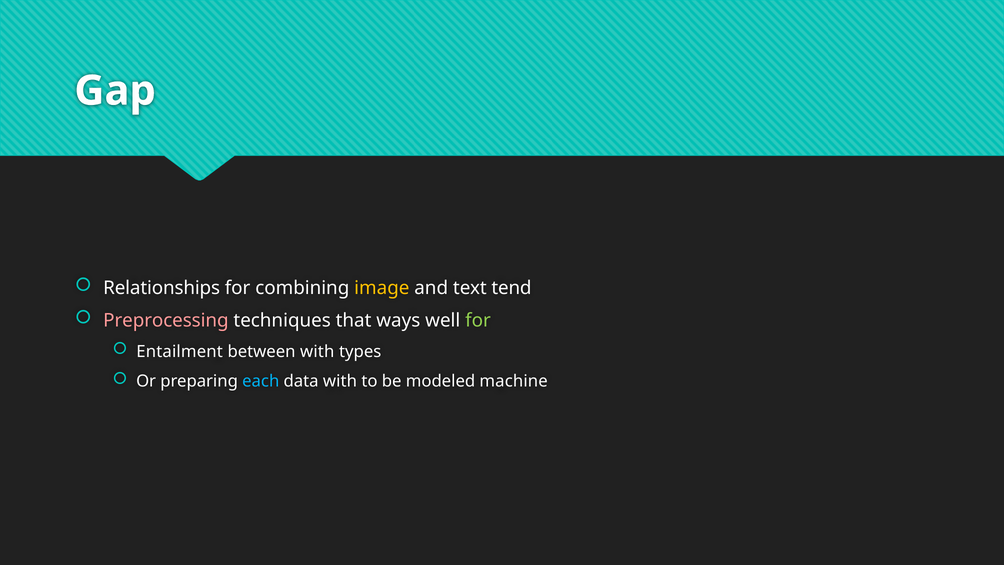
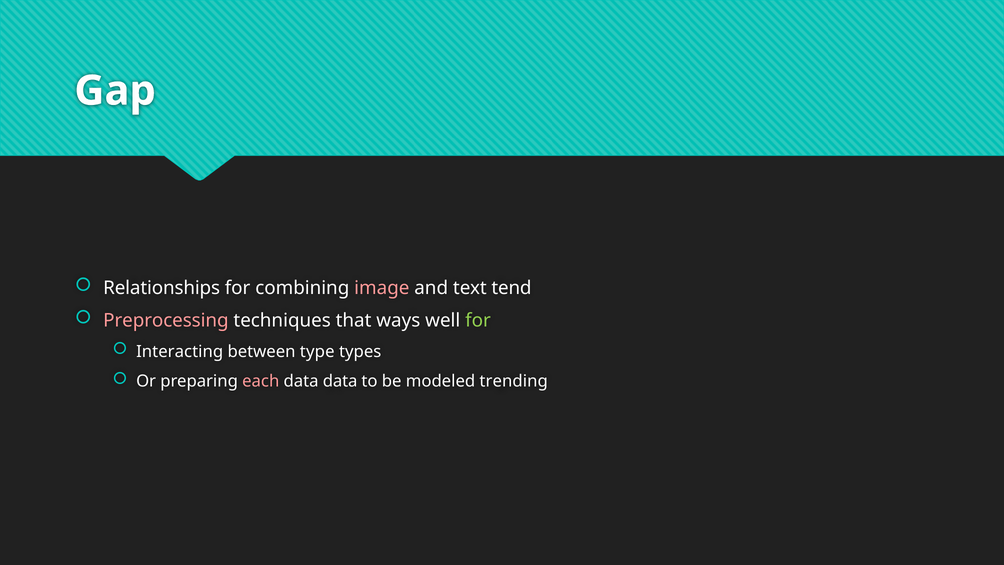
image colour: yellow -> pink (382, 288)
Entailment: Entailment -> Interacting (180, 351)
between with: with -> type (317, 351)
each colour: light blue -> pink (261, 381)
data with: with -> data (340, 381)
machine: machine -> trending (514, 381)
